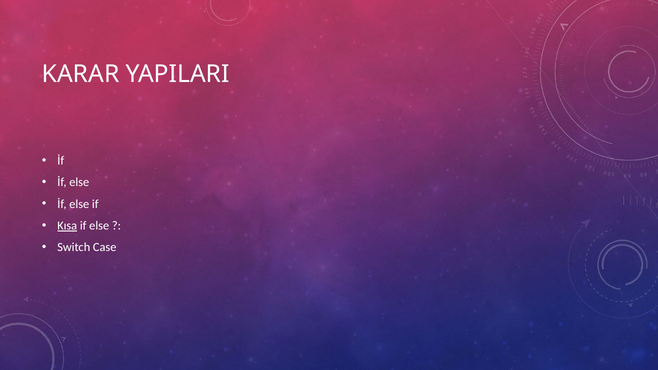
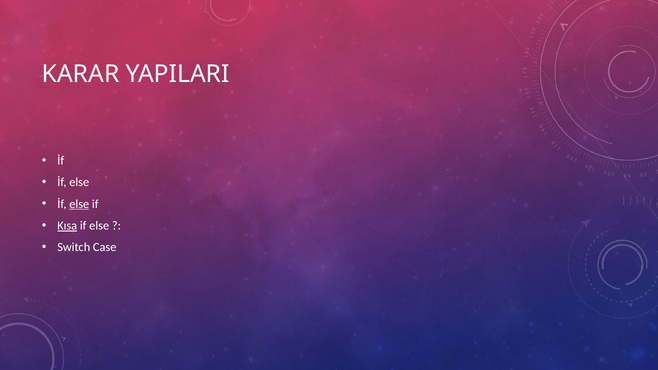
else underline: none -> present (79, 204)
